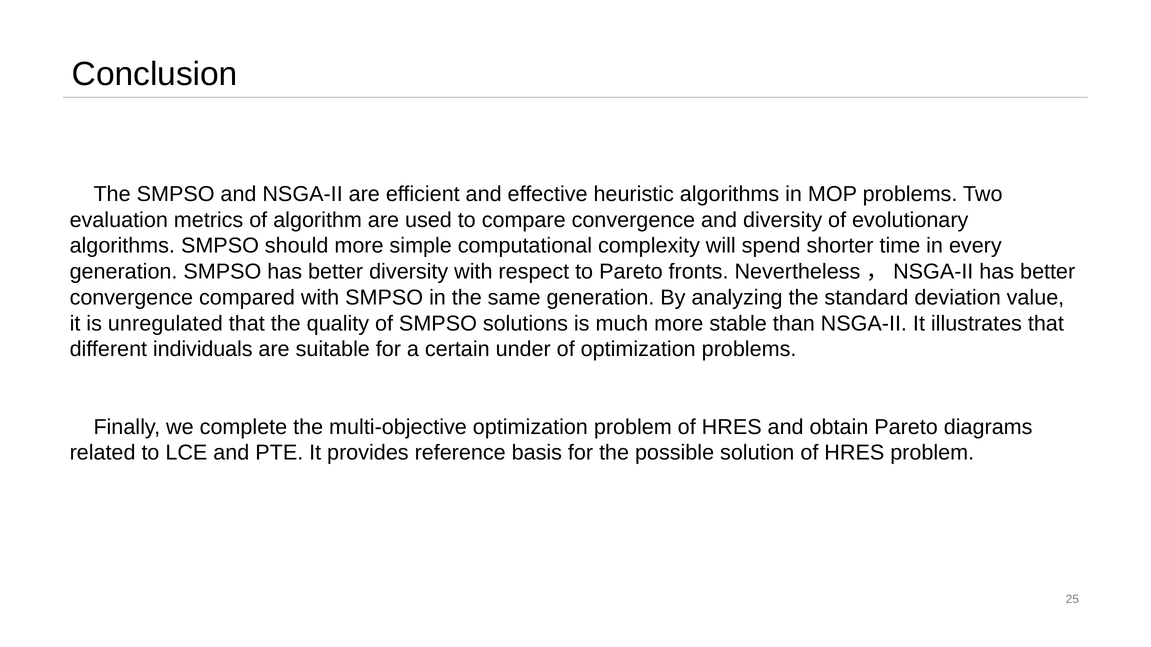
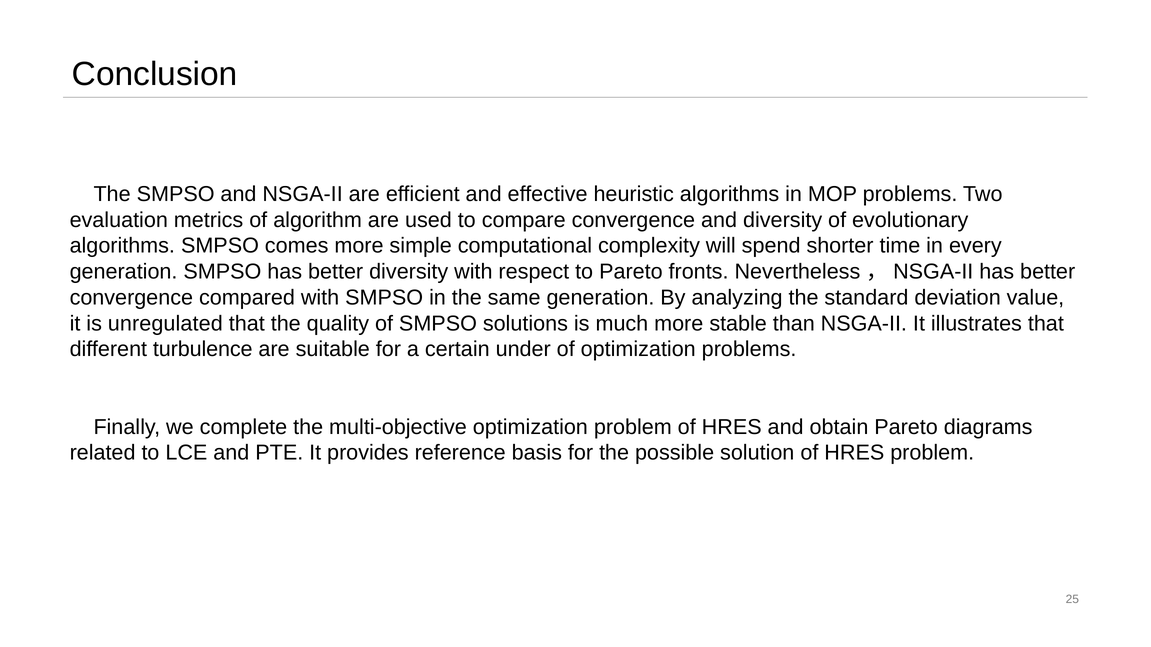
should: should -> comes (297, 246)
individuals: individuals -> turbulence (203, 350)
